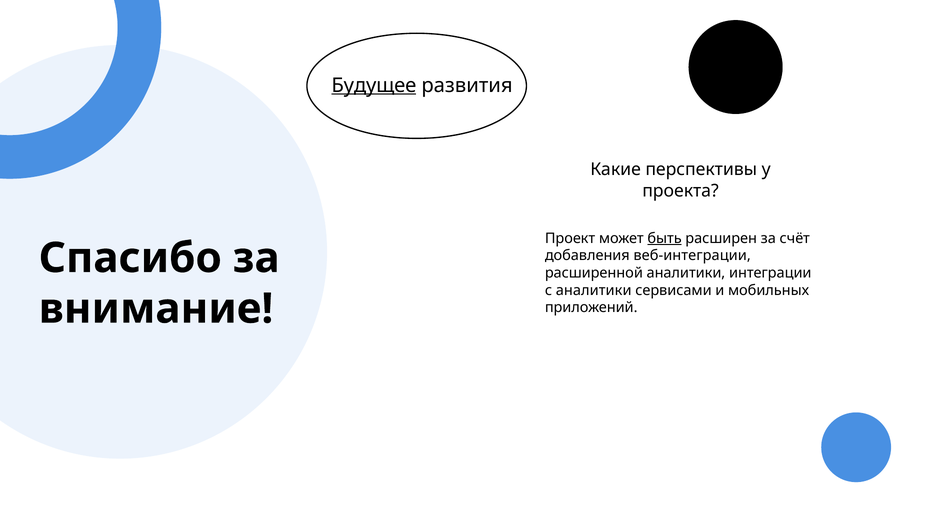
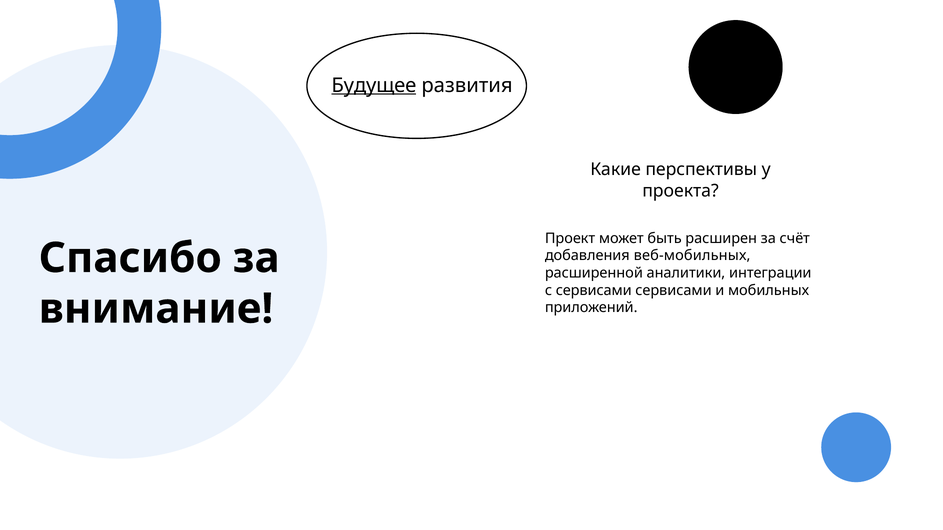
быть underline: present -> none (665, 238)
веб-интеграции: веб-интеграции -> веб-мобильных (692, 256)
с аналитики: аналитики -> сервисами (594, 291)
